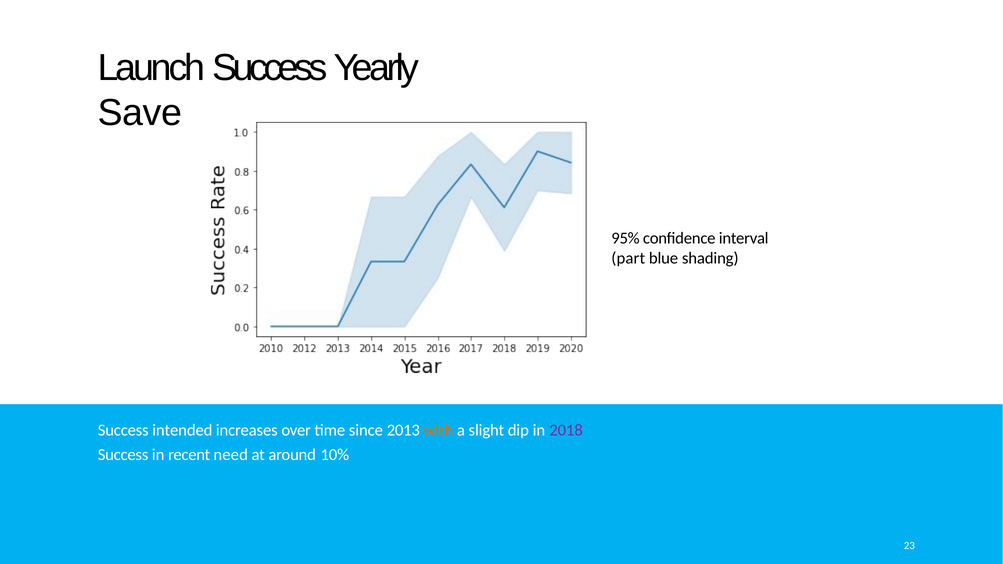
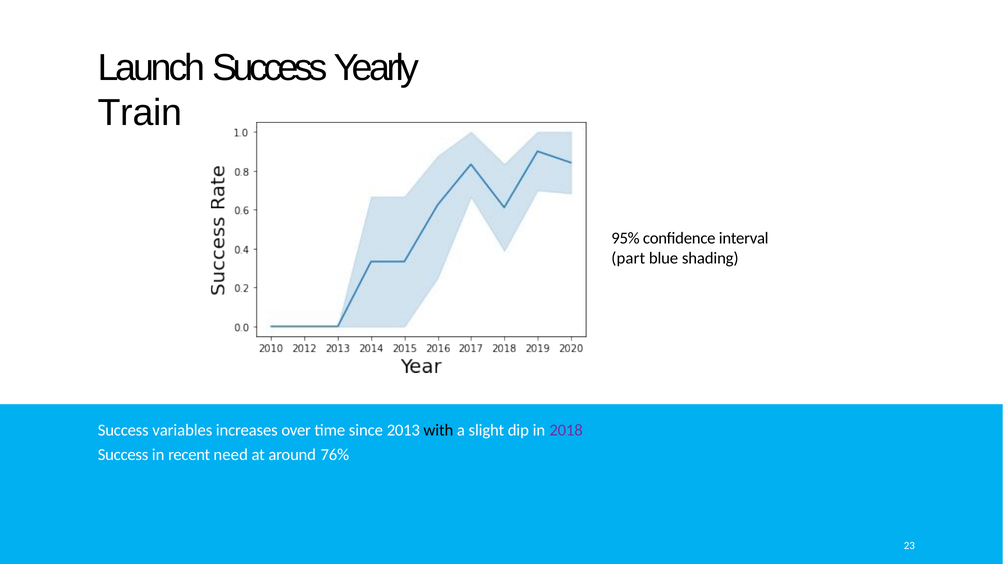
Save: Save -> Train (140, 113)
intended: intended -> variables (182, 430)
with colour: orange -> black (438, 430)
10%: 10% -> 76% (335, 455)
